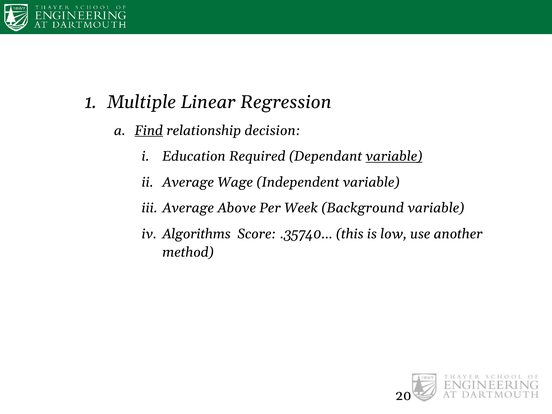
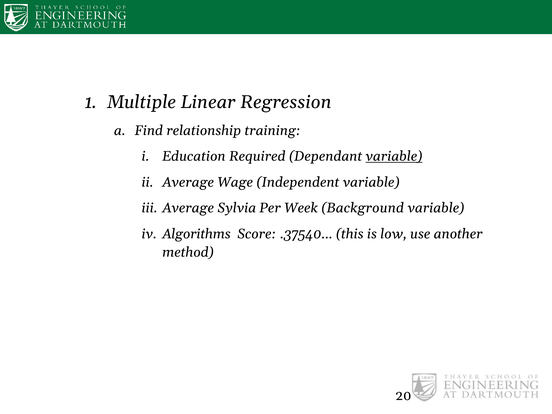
Find underline: present -> none (149, 130)
decision: decision -> training (273, 130)
Above: Above -> Sylvia (237, 208)
.35740…: .35740… -> .37540… (306, 234)
